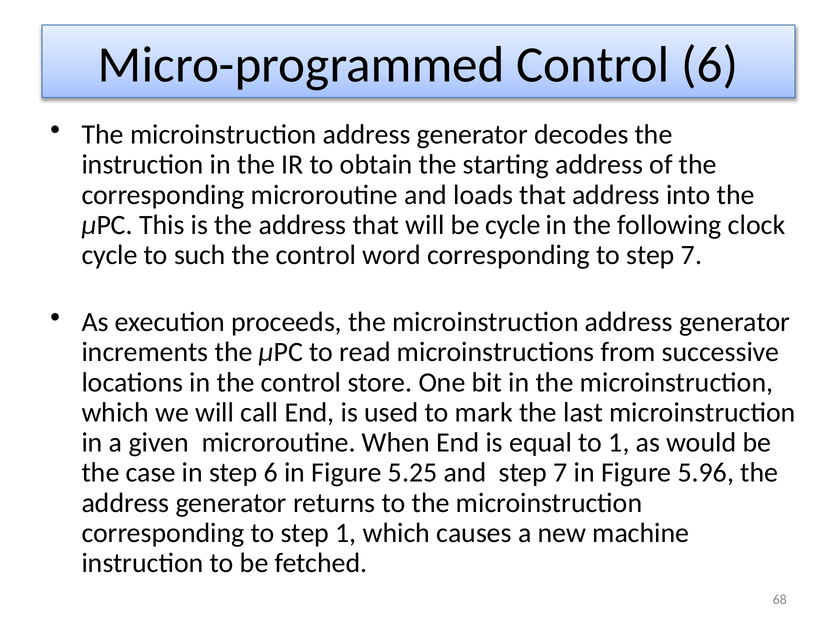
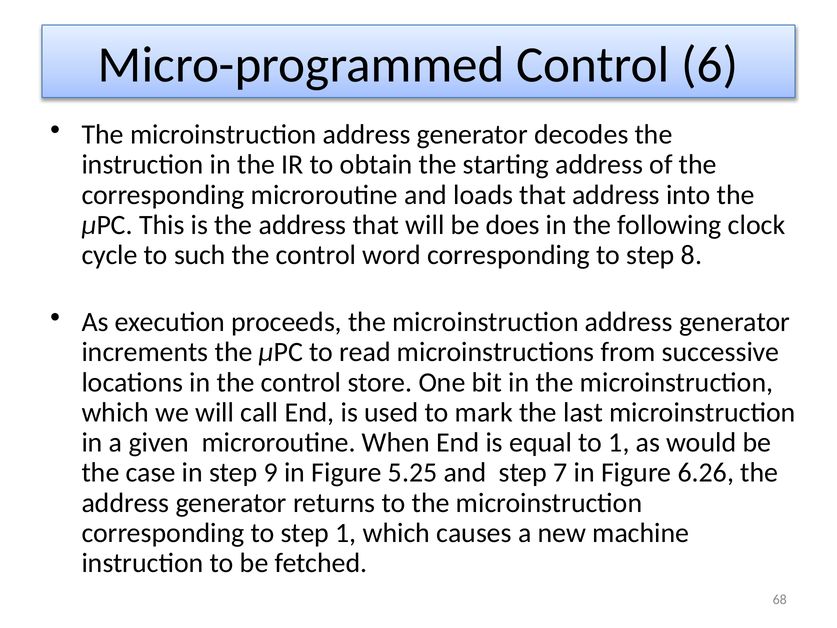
be cycle: cycle -> does (513, 225)
to step 7: 7 -> 8 (691, 255)
step 6: 6 -> 9 (271, 472)
5.96: 5.96 -> 6.26 (706, 472)
